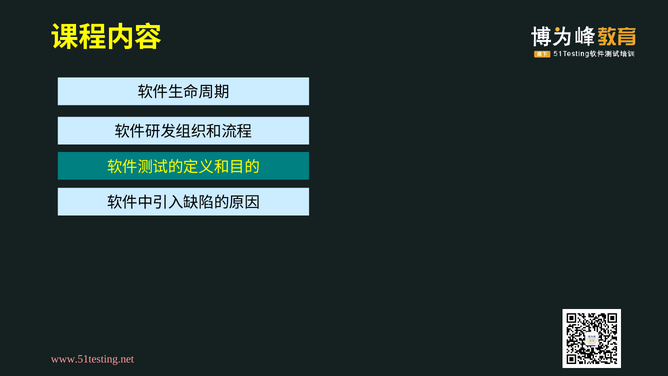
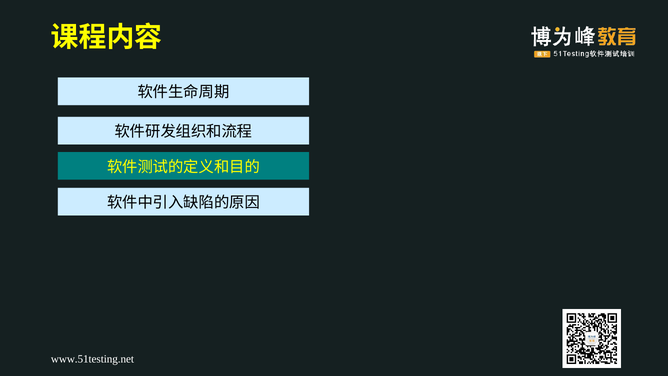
www.51testing.net colour: pink -> white (92, 359)
